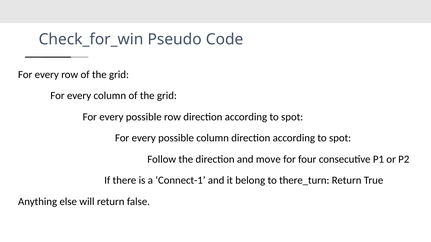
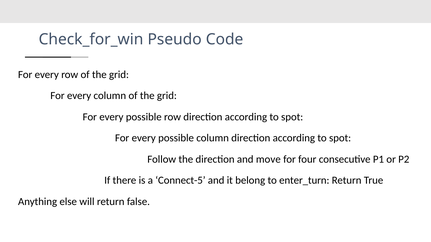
Connect-1: Connect-1 -> Connect-5 (180, 181)
there_turn: there_turn -> enter_turn (304, 181)
